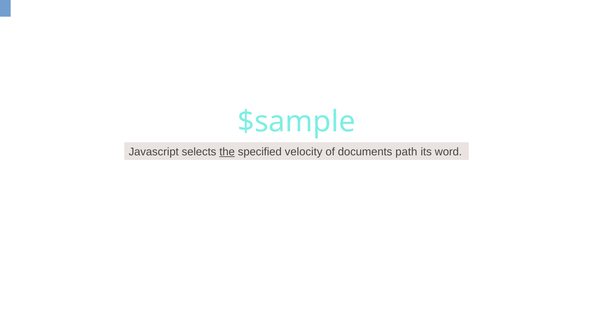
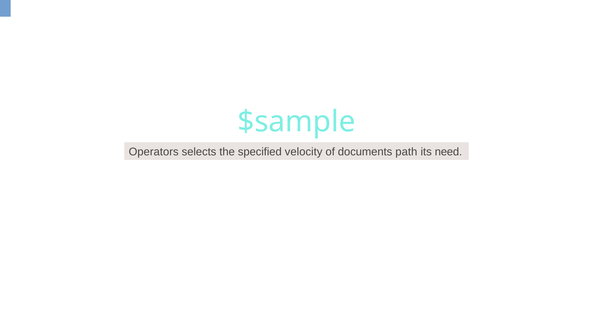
Javascript: Javascript -> Operators (154, 152)
the underline: present -> none (227, 152)
word: word -> need (448, 152)
